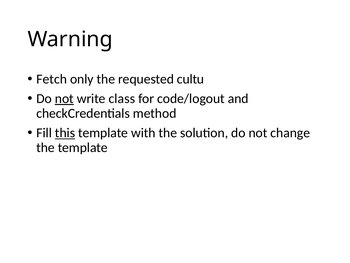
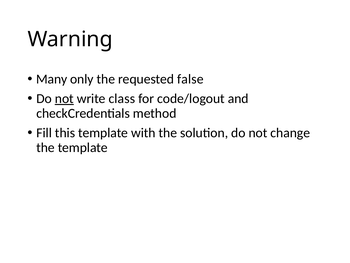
Fetch: Fetch -> Many (52, 79)
cultu: cultu -> false (190, 79)
this underline: present -> none (65, 133)
